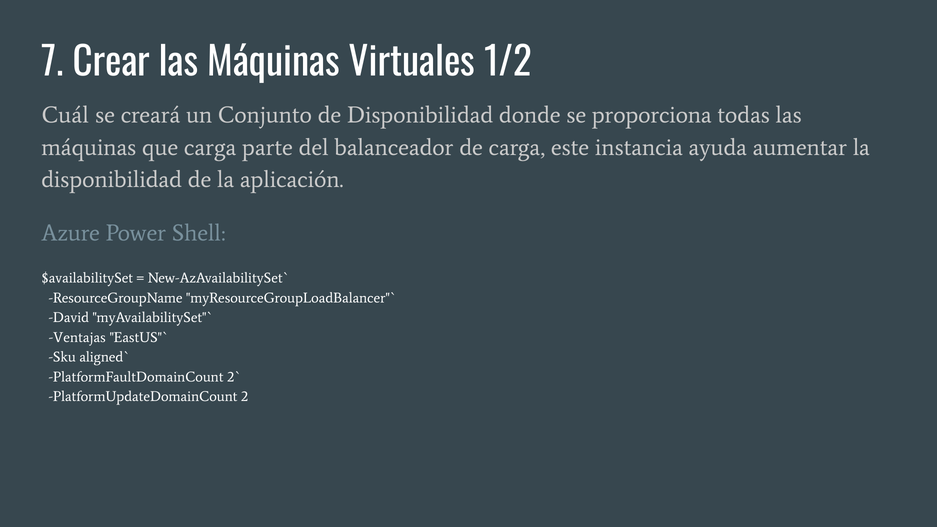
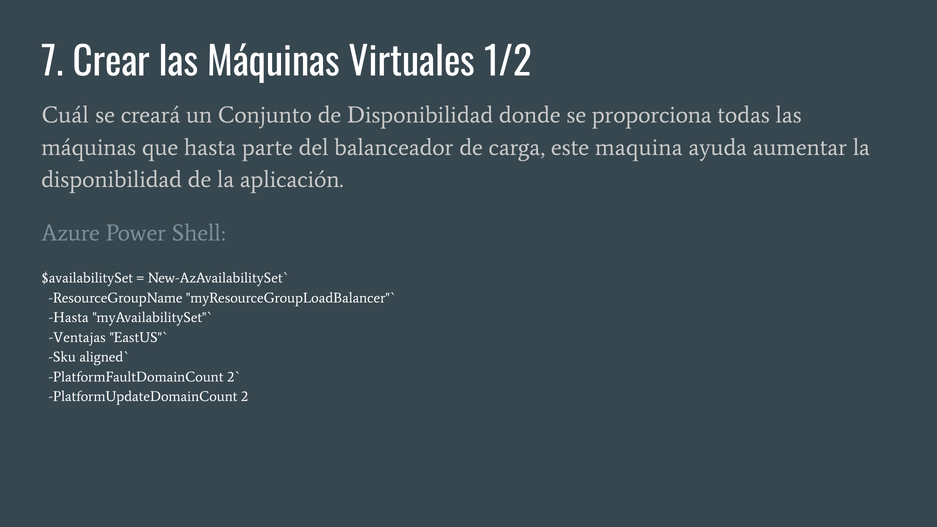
que carga: carga -> hasta (210, 147)
instancia: instancia -> maquina (639, 147)
David: David -> Hasta (69, 318)
